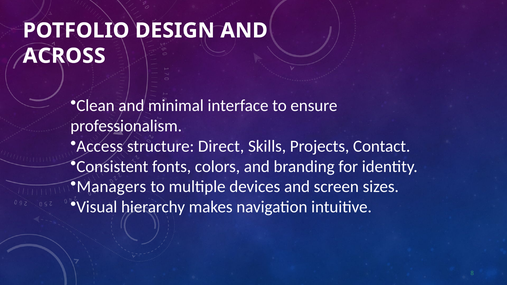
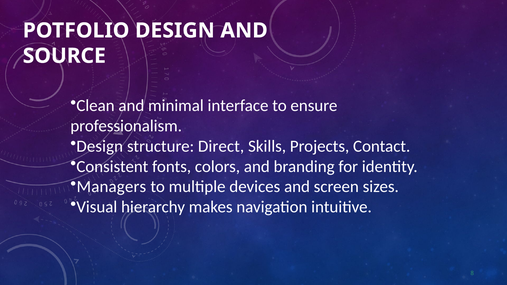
ACROSS: ACROSS -> SOURCE (64, 56)
Access: Access -> Design (100, 146)
